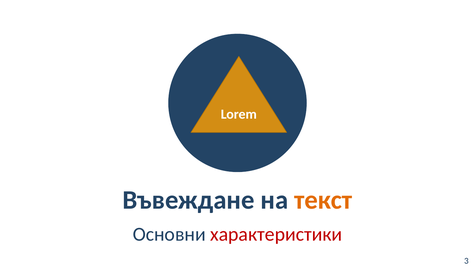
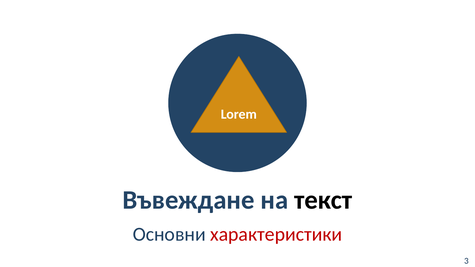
текст colour: orange -> black (323, 200)
